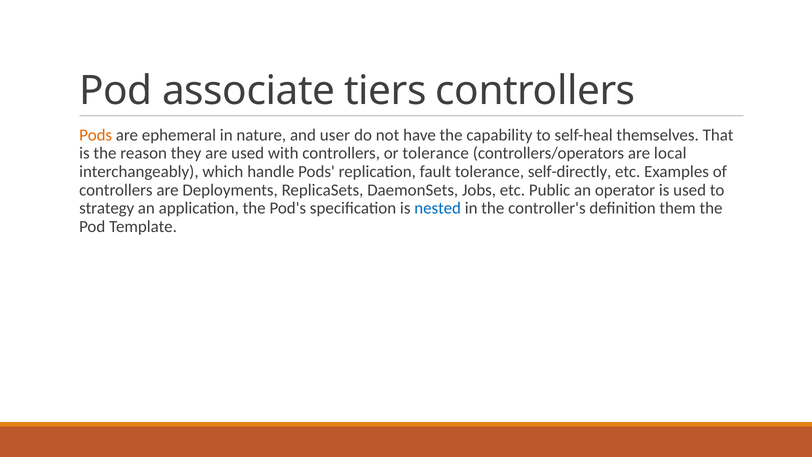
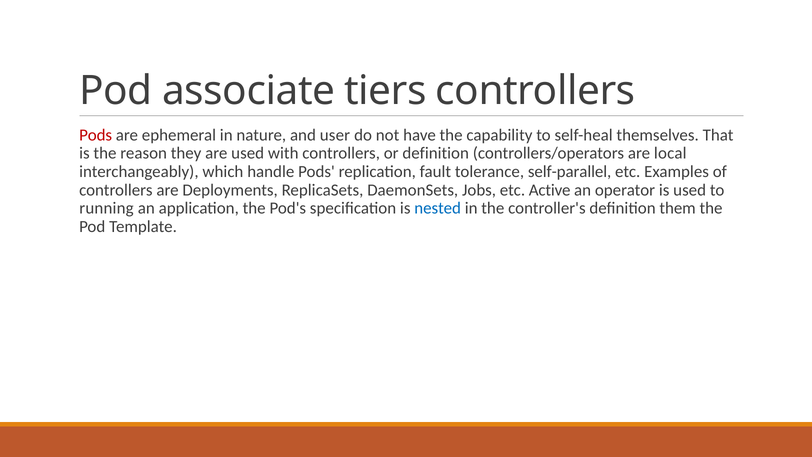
Pods colour: orange -> red (96, 135)
or tolerance: tolerance -> definition (436, 153)
self-directly: self-directly -> self-parallel (570, 172)
Public: Public -> Active (550, 190)
strategy: strategy -> running (107, 208)
